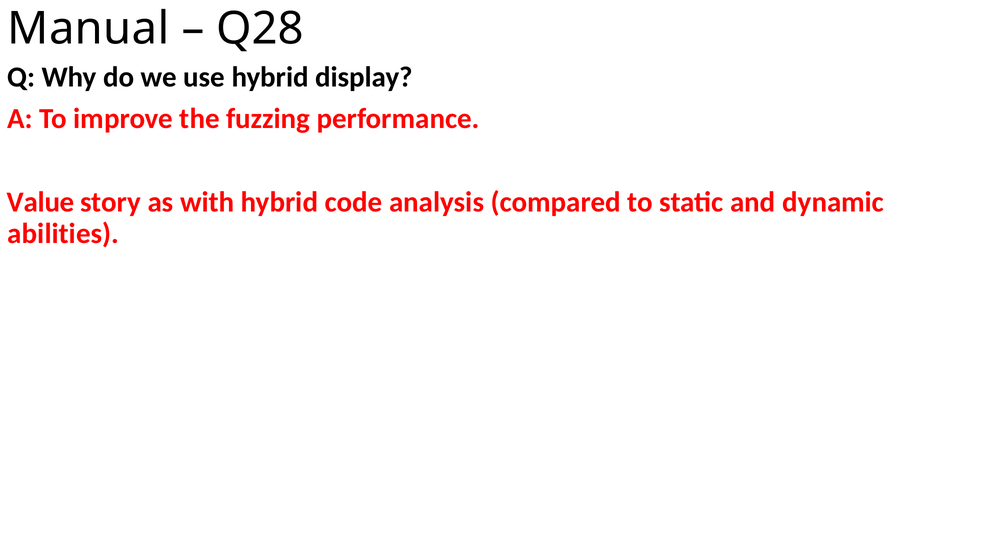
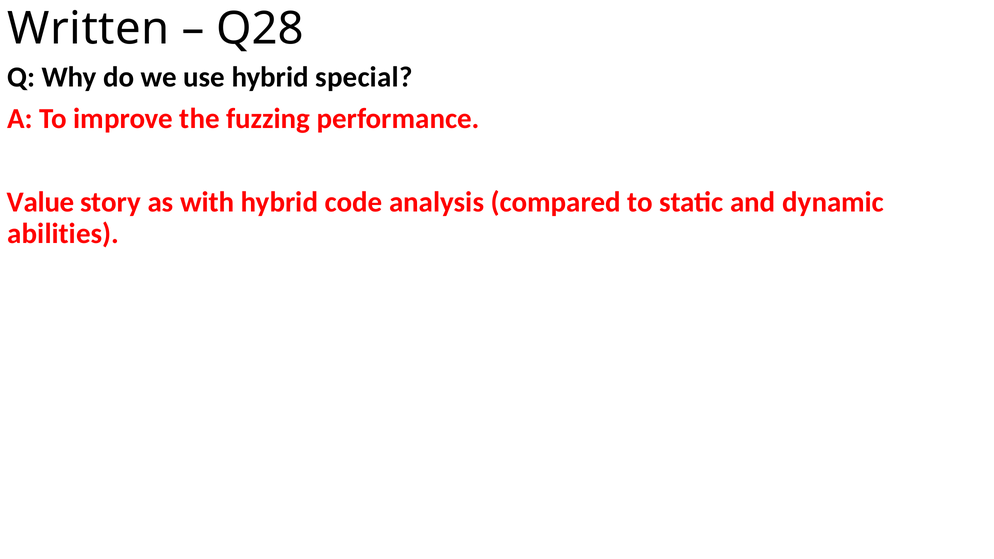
Manual: Manual -> Written (88, 29)
display: display -> special (364, 77)
